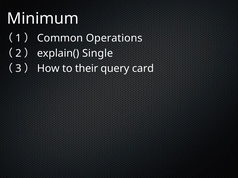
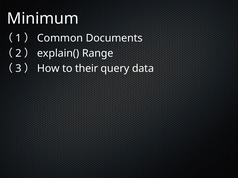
Operations: Operations -> Documents (114, 38)
Single: Single -> Range (98, 53)
card: card -> data (143, 69)
